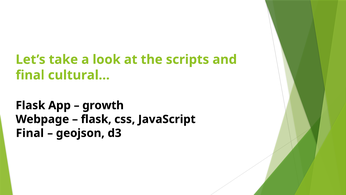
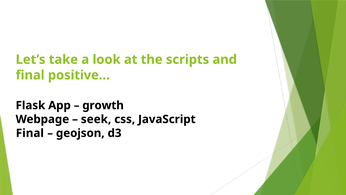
cultural…: cultural… -> positive… (79, 75)
flask: flask -> seek (96, 119)
